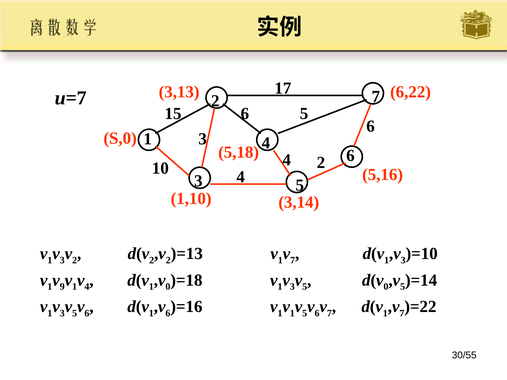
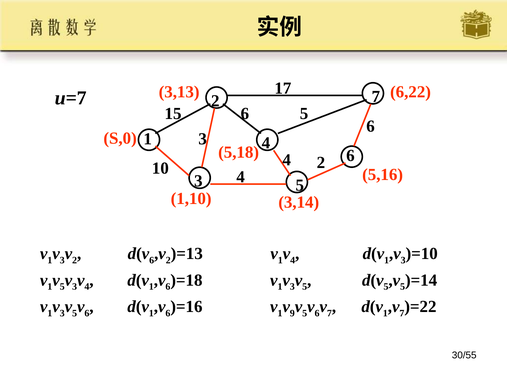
2: 2 -> 6 (152, 260)
7: 7 -> 4 (293, 260)
9: 9 -> 5 (62, 287)
1: 1 -> 3 (75, 287)
0: 0 -> 6 (168, 287)
0: 0 -> 5 (386, 287)
1: 1 -> 9 (292, 313)
